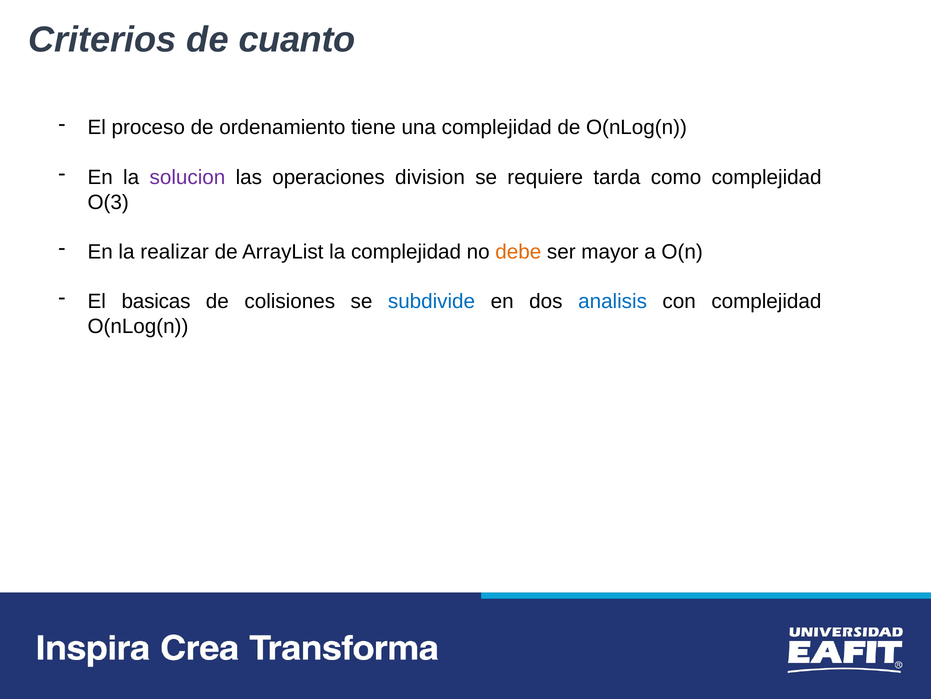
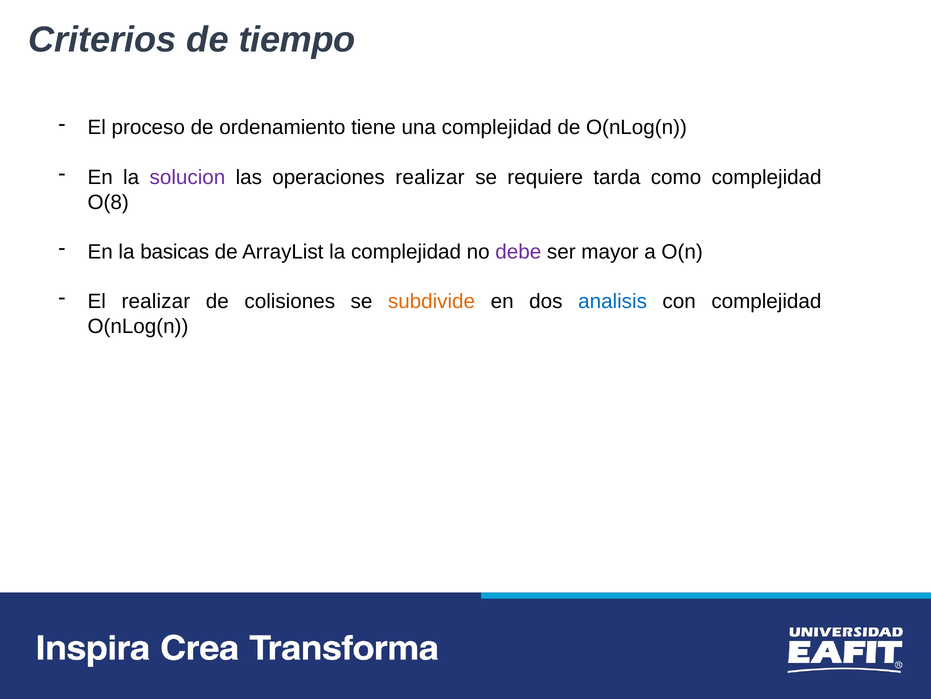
cuanto: cuanto -> tiempo (297, 40)
operaciones division: division -> realizar (430, 177)
O(3: O(3 -> O(8 (108, 202)
realizar: realizar -> basicas (175, 252)
debe colour: orange -> purple (518, 252)
El basicas: basicas -> realizar (156, 301)
subdivide colour: blue -> orange (432, 301)
